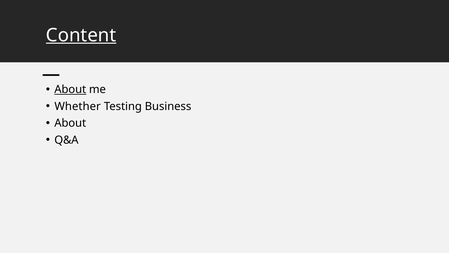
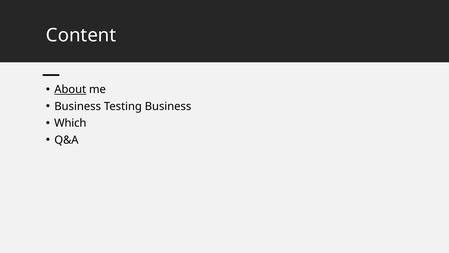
Content underline: present -> none (81, 35)
Whether: Whether -> Business (78, 106)
About: About -> Which (70, 123)
